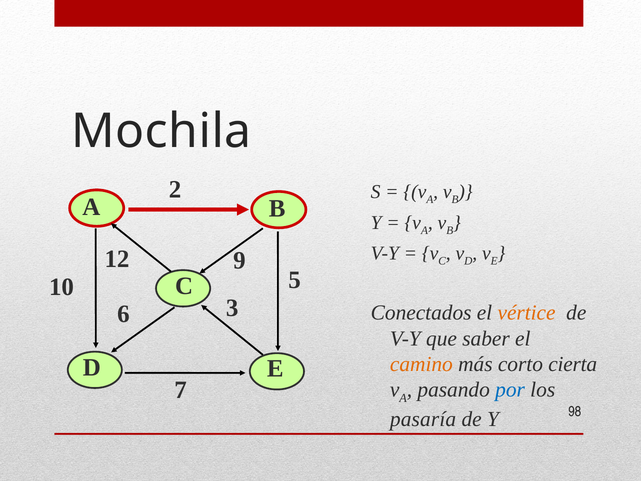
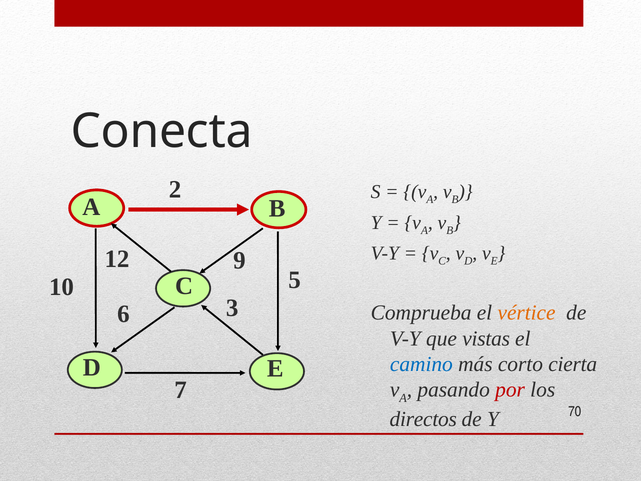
Mochila: Mochila -> Conecta (162, 132)
Conectados: Conectados -> Comprueba (421, 313)
saber: saber -> vistas (486, 338)
camino colour: orange -> blue (421, 364)
por colour: blue -> red (510, 390)
pasaría: pasaría -> directos (423, 419)
98: 98 -> 70 (575, 411)
